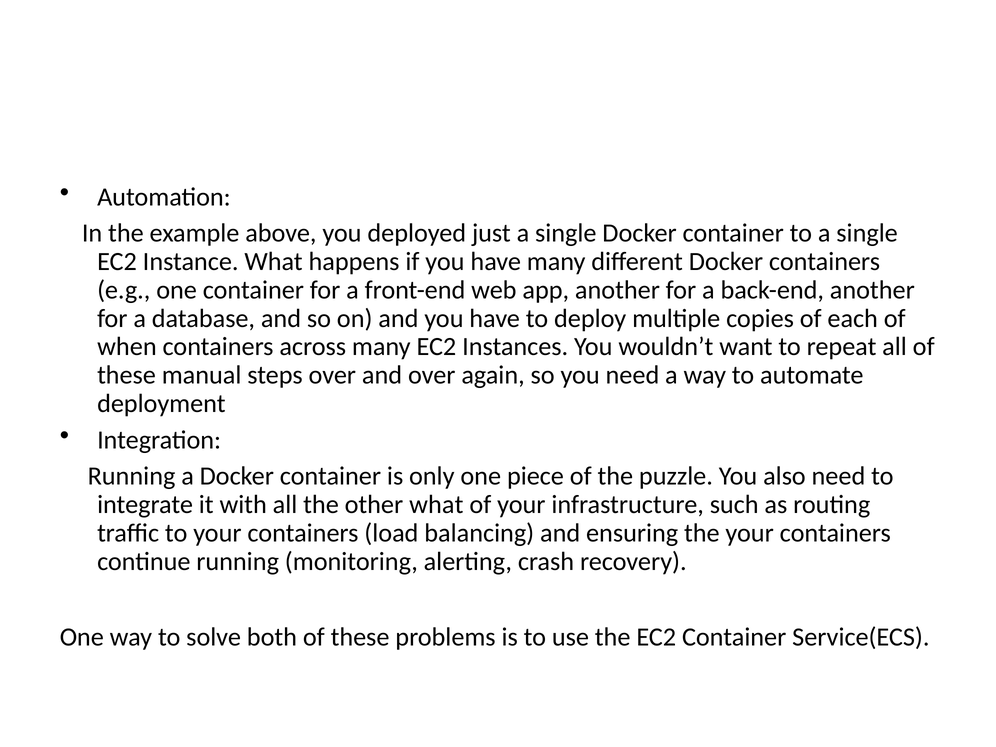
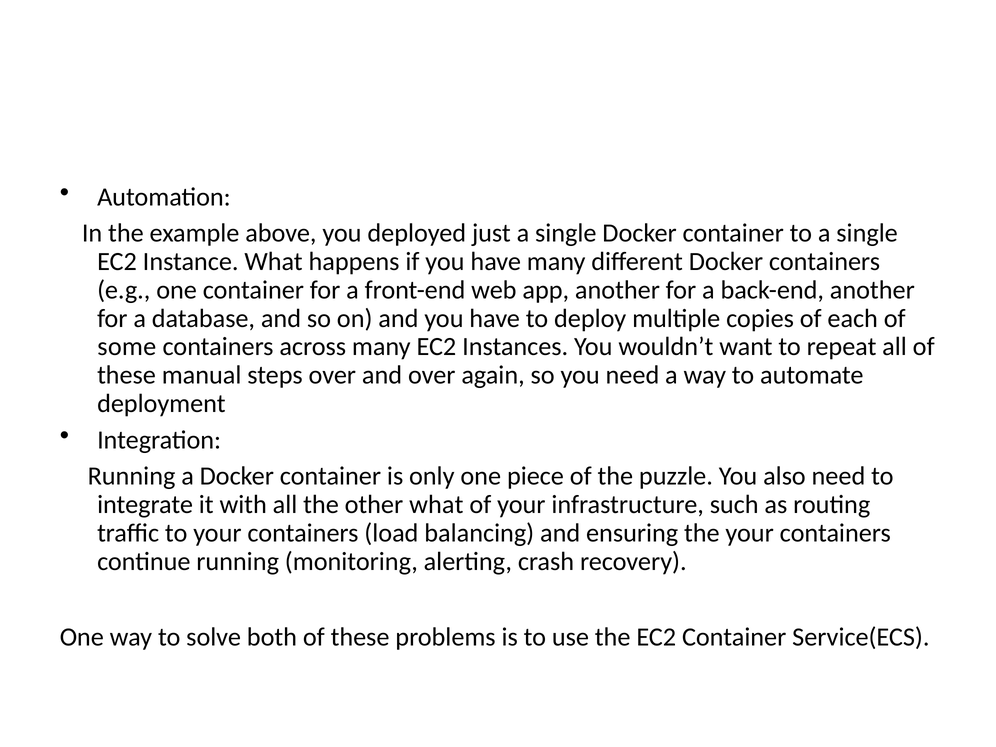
when: when -> some (127, 347)
